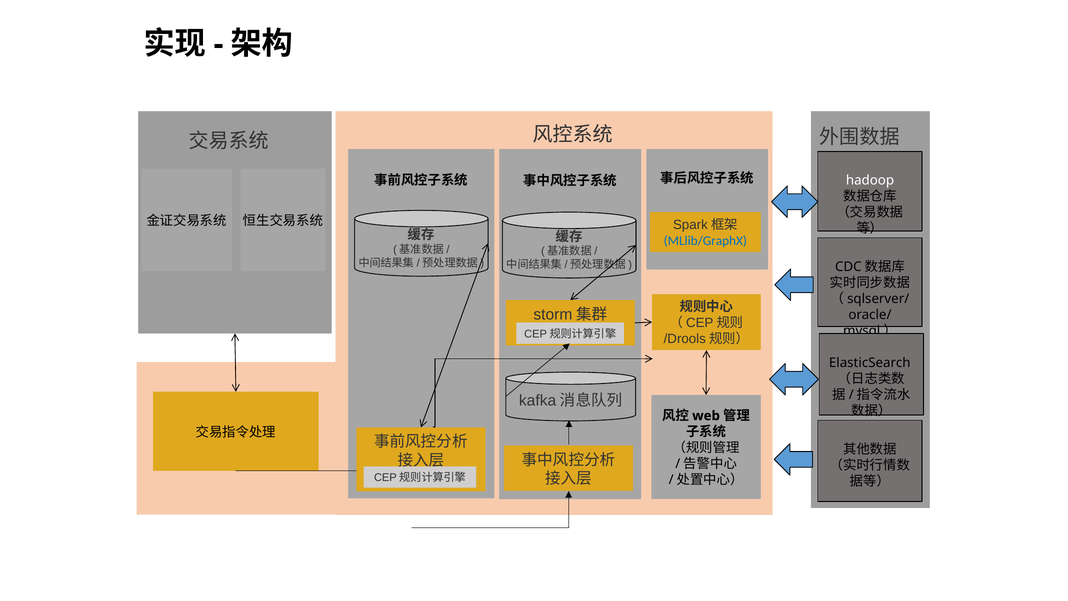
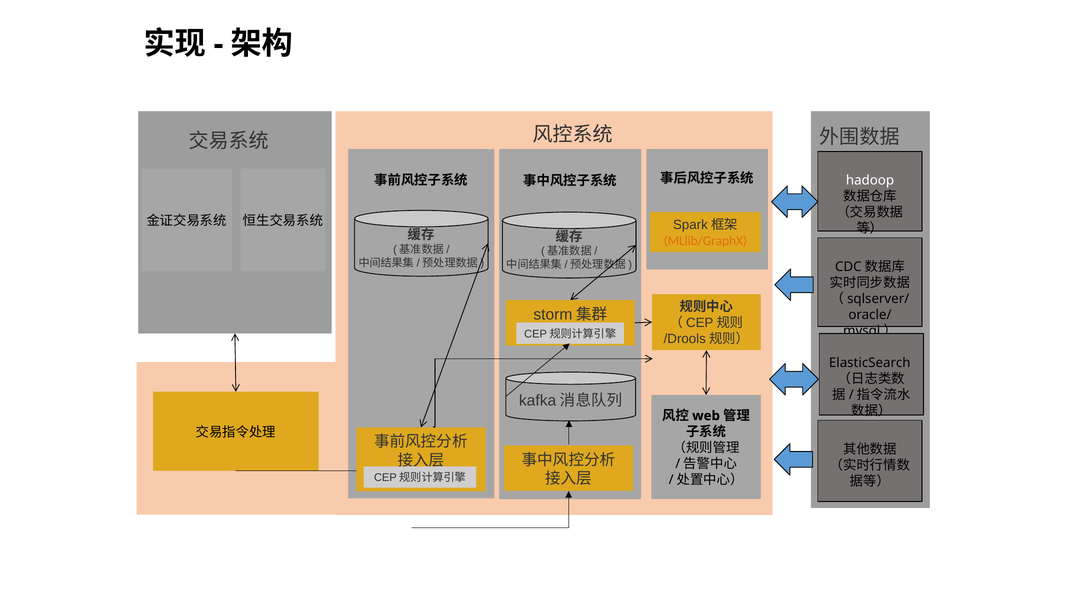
MLlib/GraphX colour: blue -> orange (705, 241)
